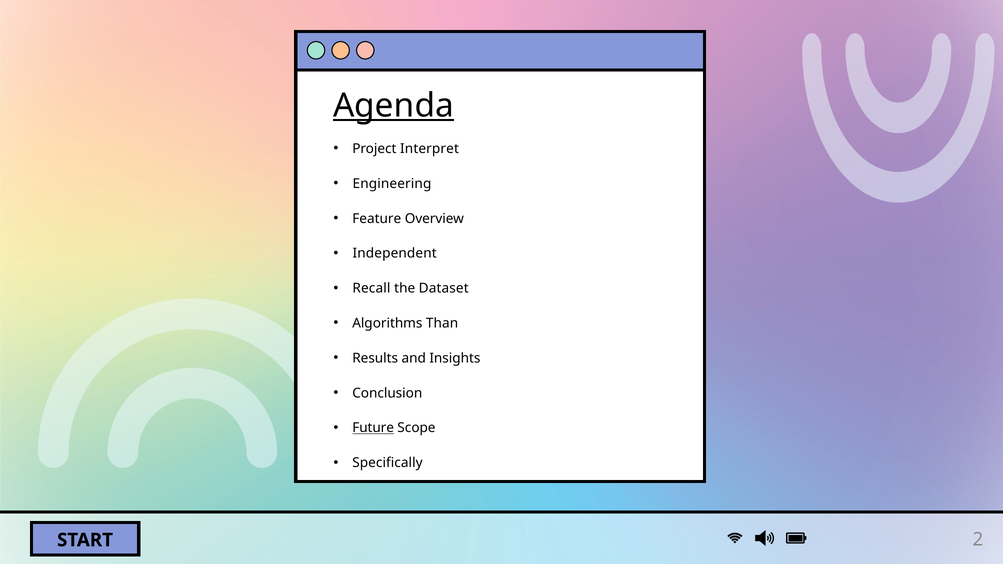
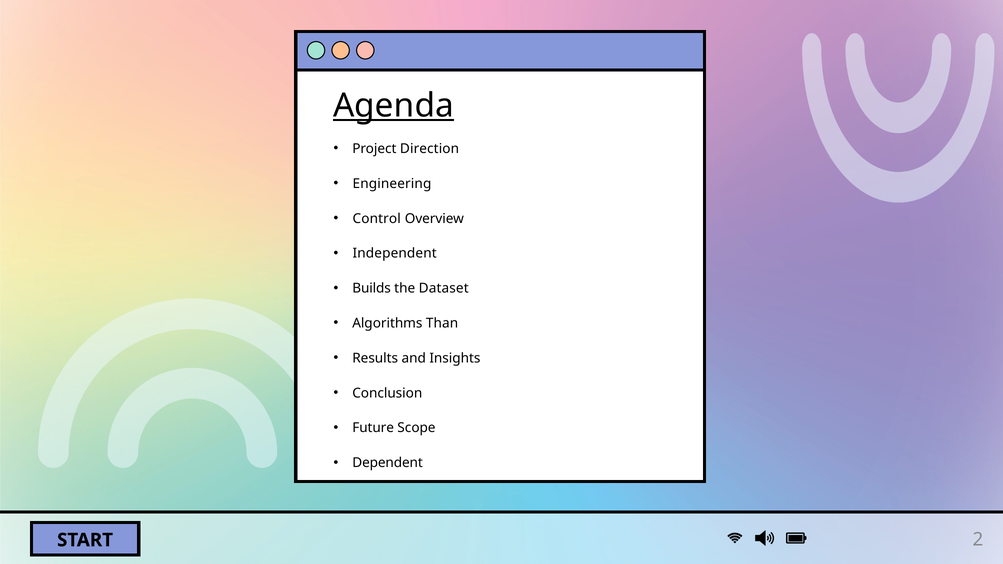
Interpret: Interpret -> Direction (430, 149)
Feature: Feature -> Control (377, 219)
Recall: Recall -> Builds (372, 288)
Future underline: present -> none (373, 428)
Specifically: Specifically -> Dependent (388, 463)
